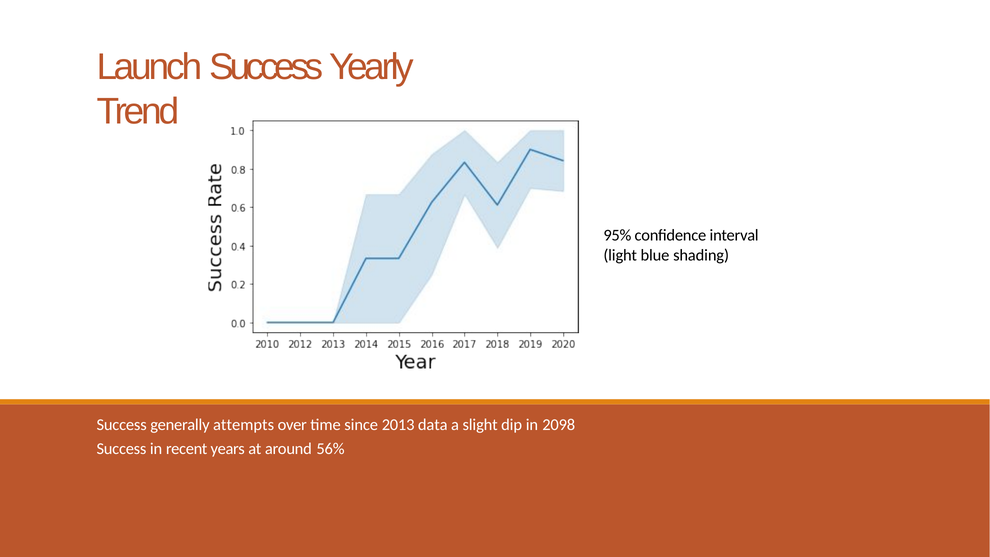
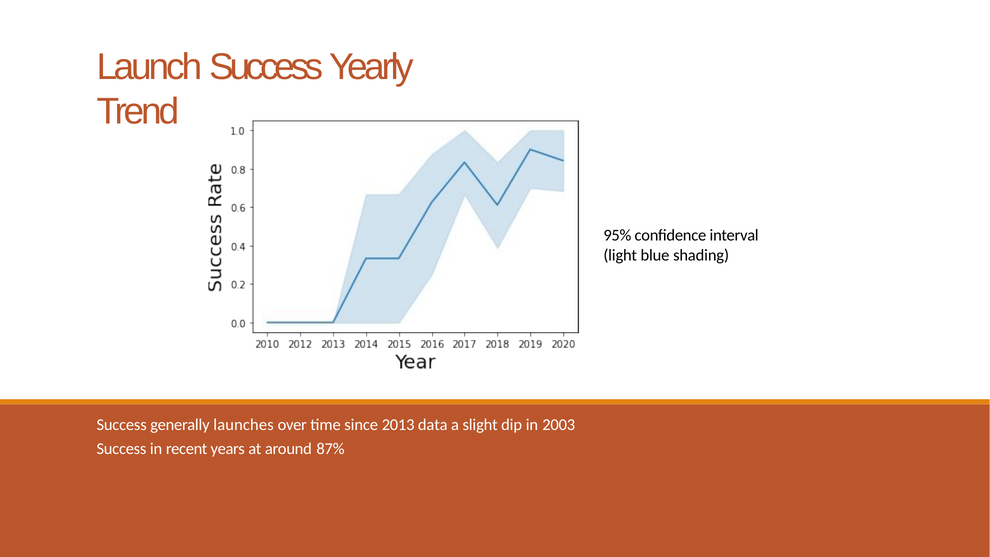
attempts: attempts -> launches (244, 425)
2098: 2098 -> 2003 (559, 425)
56%: 56% -> 87% (330, 449)
